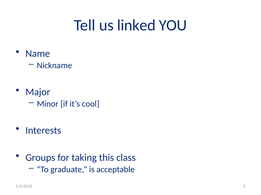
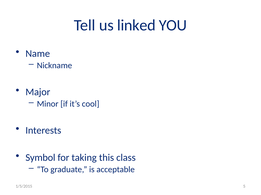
Groups: Groups -> Symbol (40, 158)
